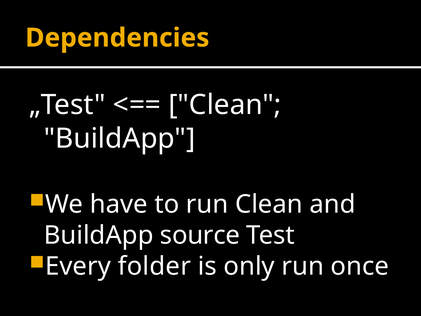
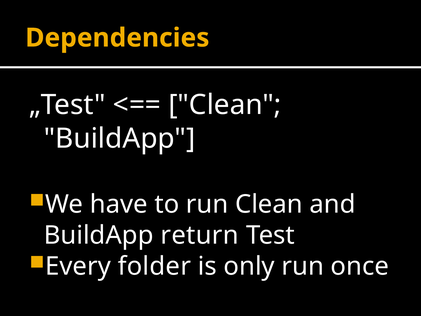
source: source -> return (200, 235)
